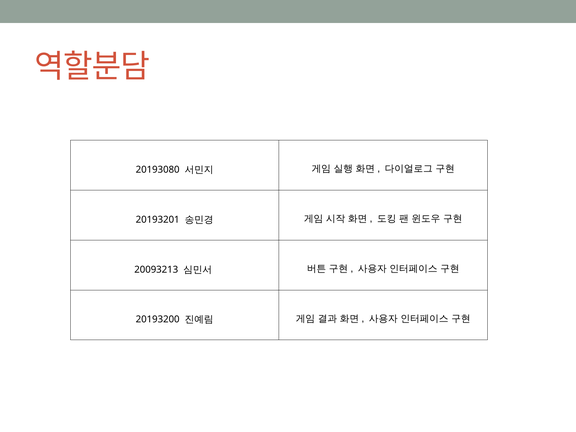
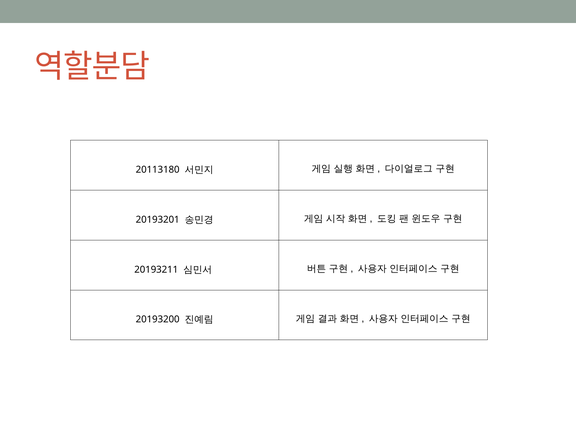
20193080: 20193080 -> 20113180 (158, 170)
20093213: 20093213 -> 20193211 (156, 270)
